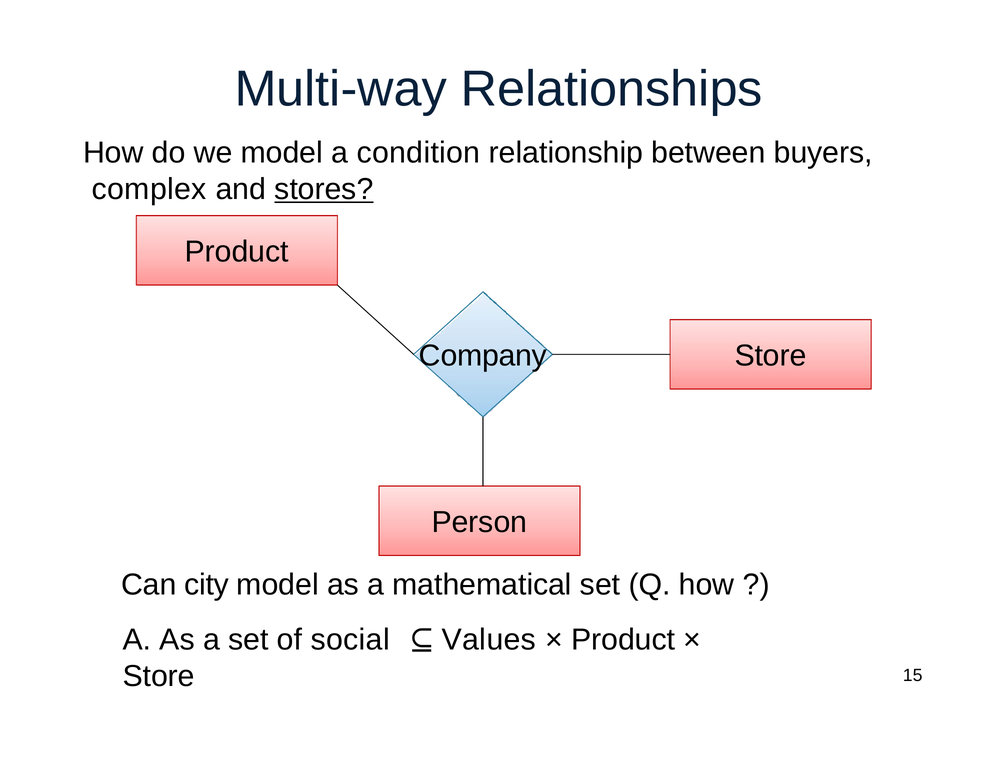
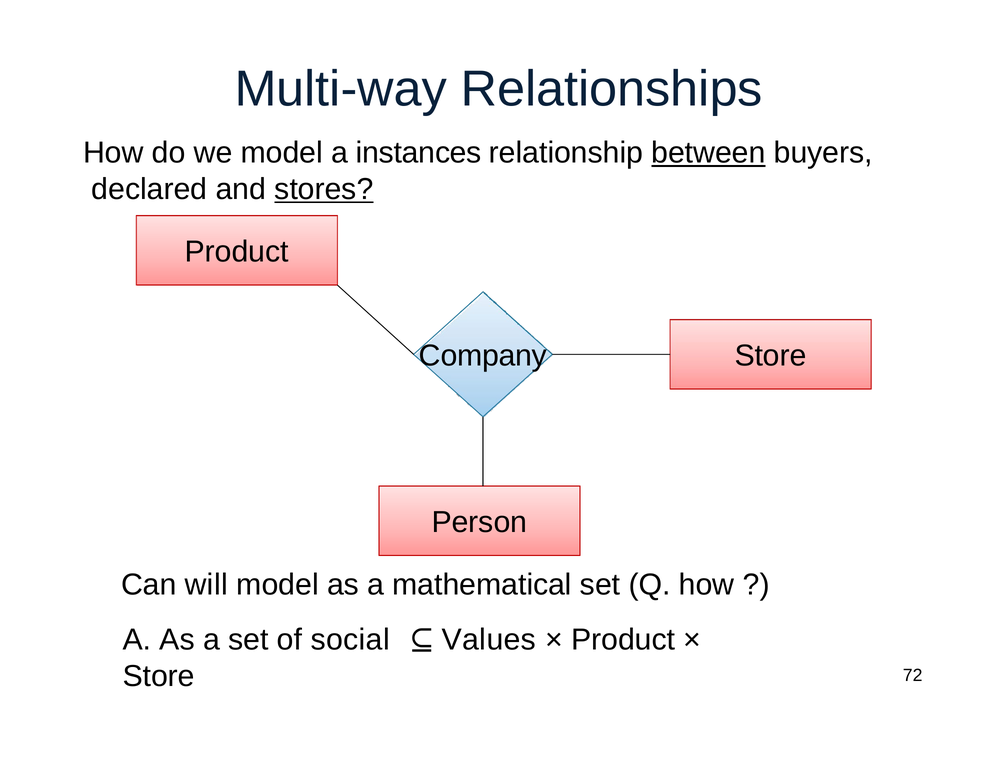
condition: condition -> instances (419, 153)
between underline: none -> present (708, 153)
complex: complex -> declared (149, 189)
city: city -> will (206, 585)
15: 15 -> 72 (913, 675)
